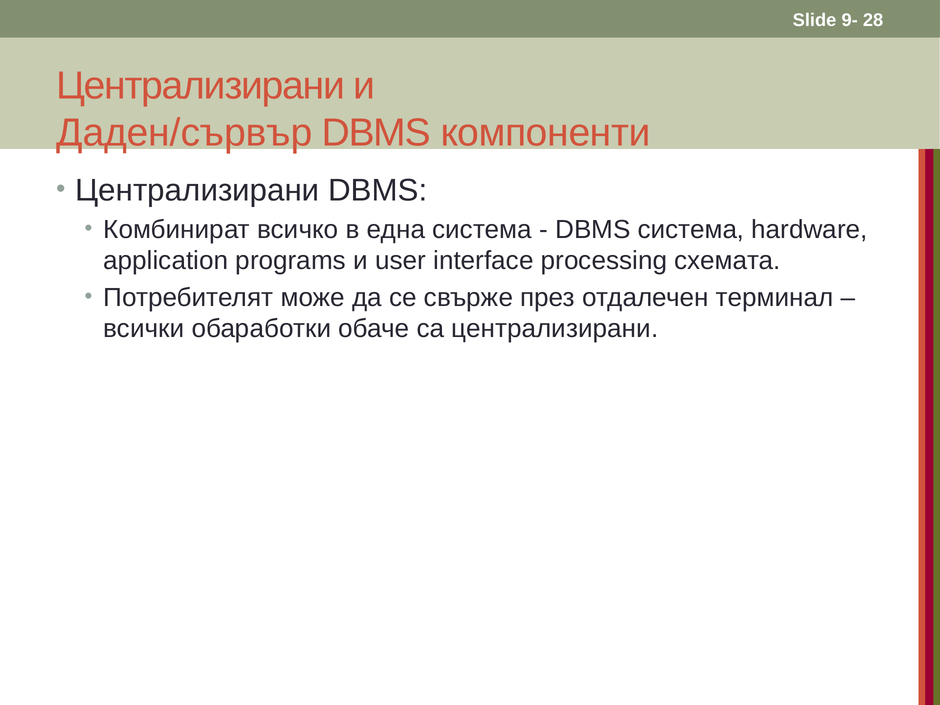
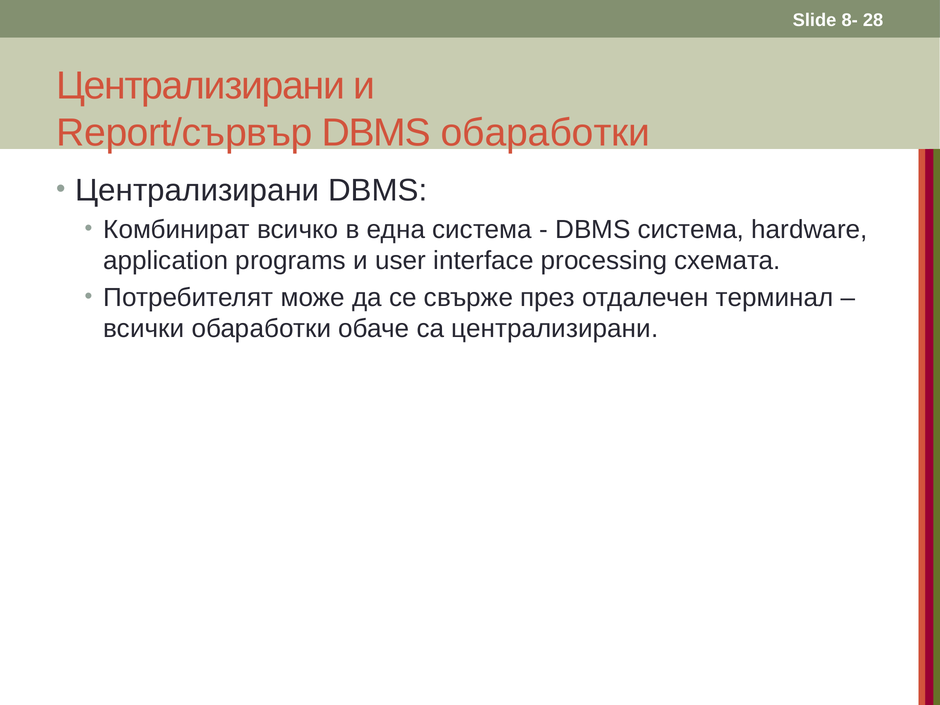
9-: 9- -> 8- (850, 20)
Даден/сървър: Даден/сървър -> Report/сървър (184, 133)
DBMS компоненти: компоненти -> обаработки (545, 133)
